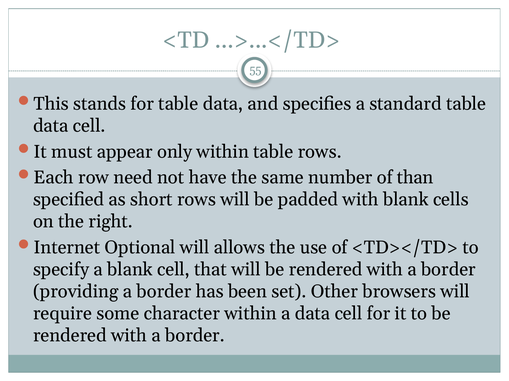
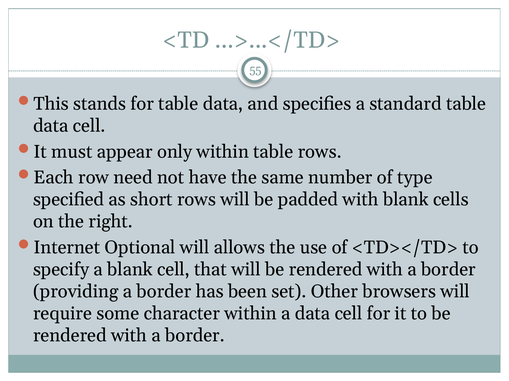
than: than -> type (415, 178)
